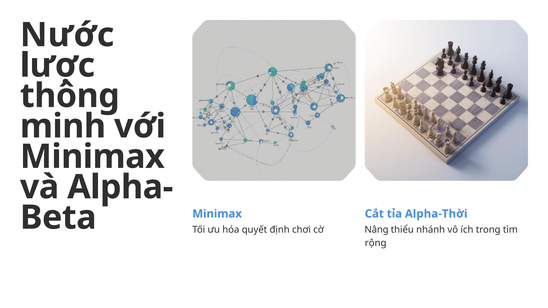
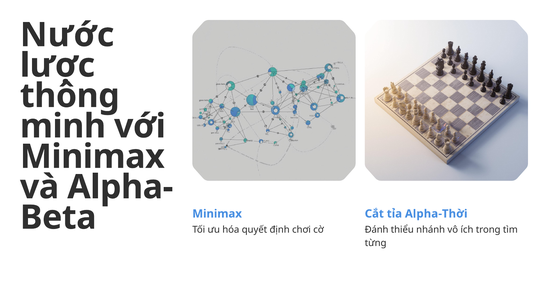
Nâng: Nâng -> Đánh (377, 230)
rộng: rộng -> từng (376, 243)
